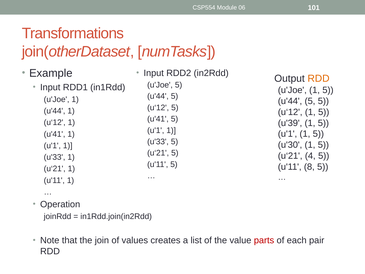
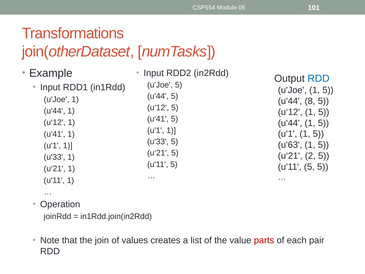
RDD colour: orange -> blue (319, 79)
5: 5 -> 8 (310, 101)
u'39: u'39 -> u'44 (290, 123)
u'30: u'30 -> u'63 (290, 145)
4: 4 -> 2 (310, 156)
8: 8 -> 5 (309, 167)
